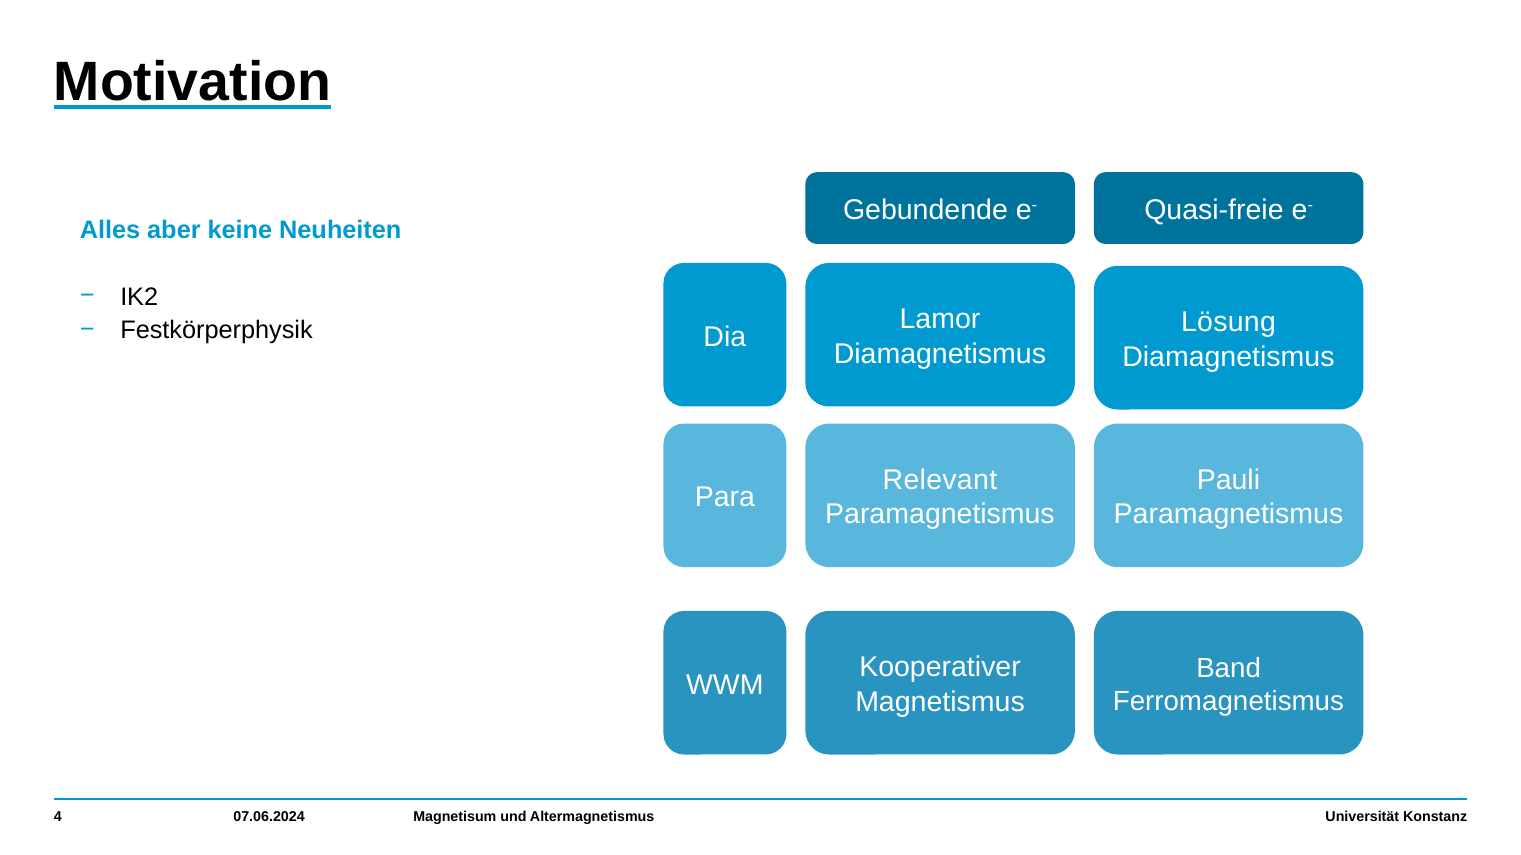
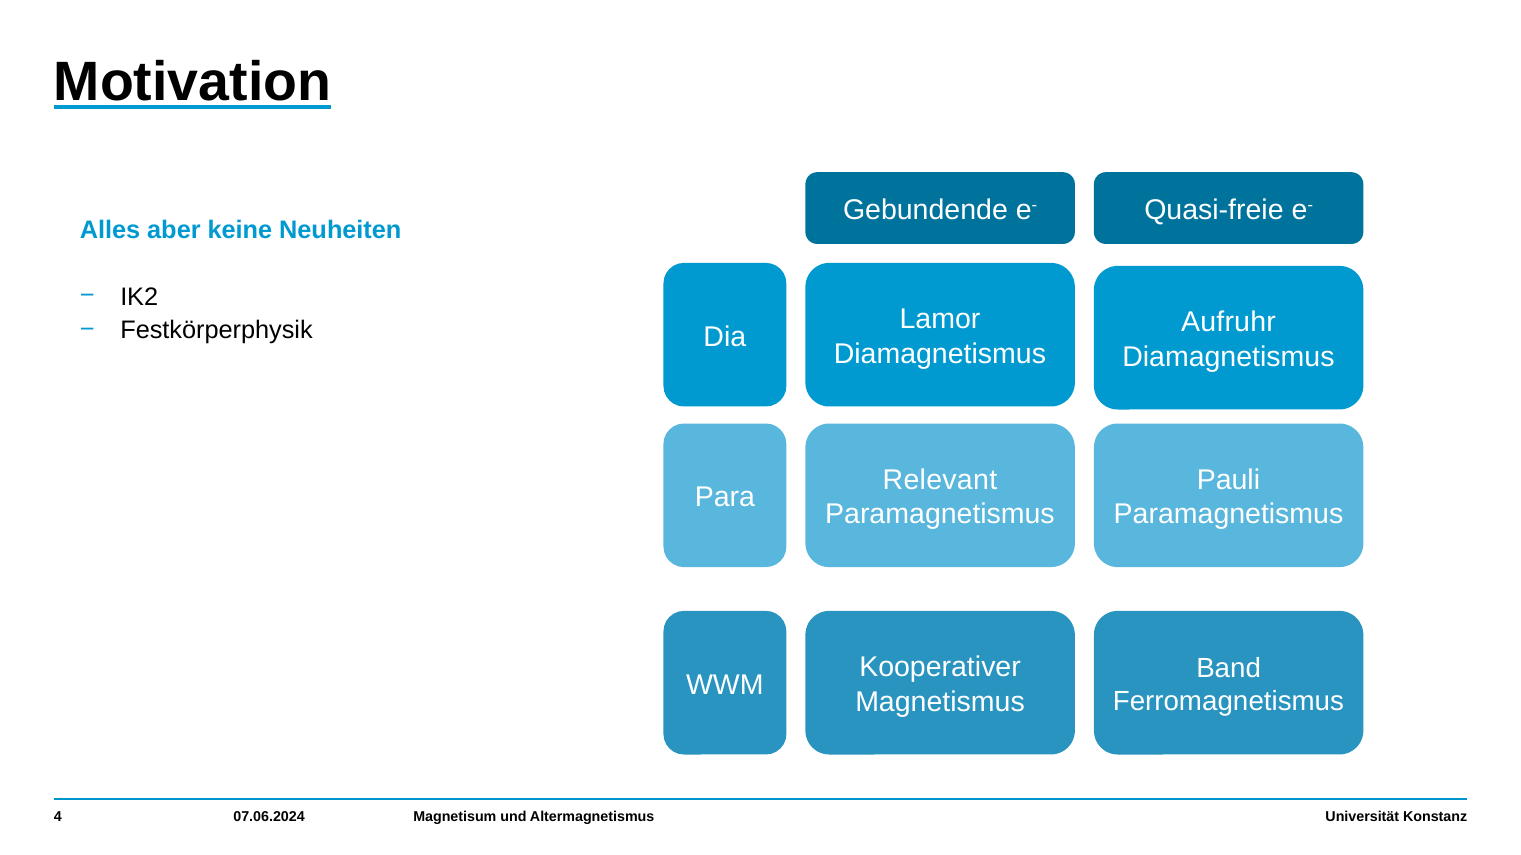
Lösung: Lösung -> Aufruhr (1228, 323)
